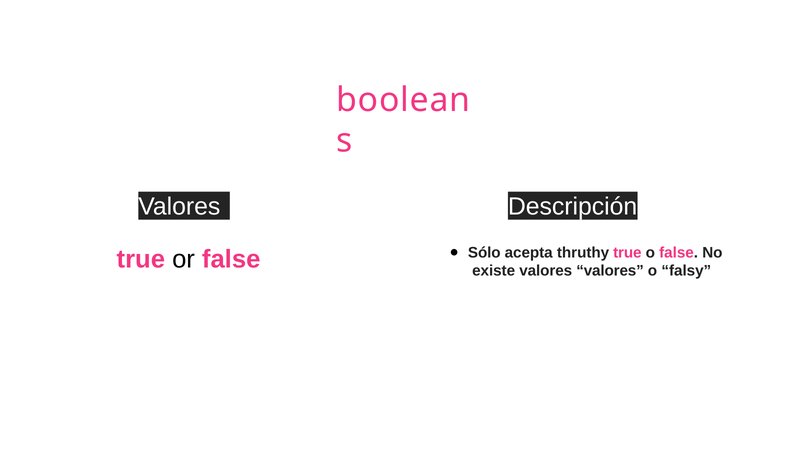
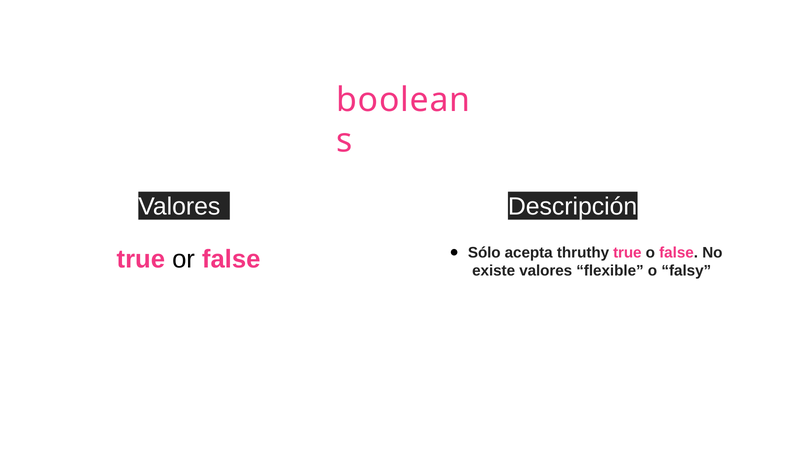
valores valores: valores -> flexible (610, 271)
